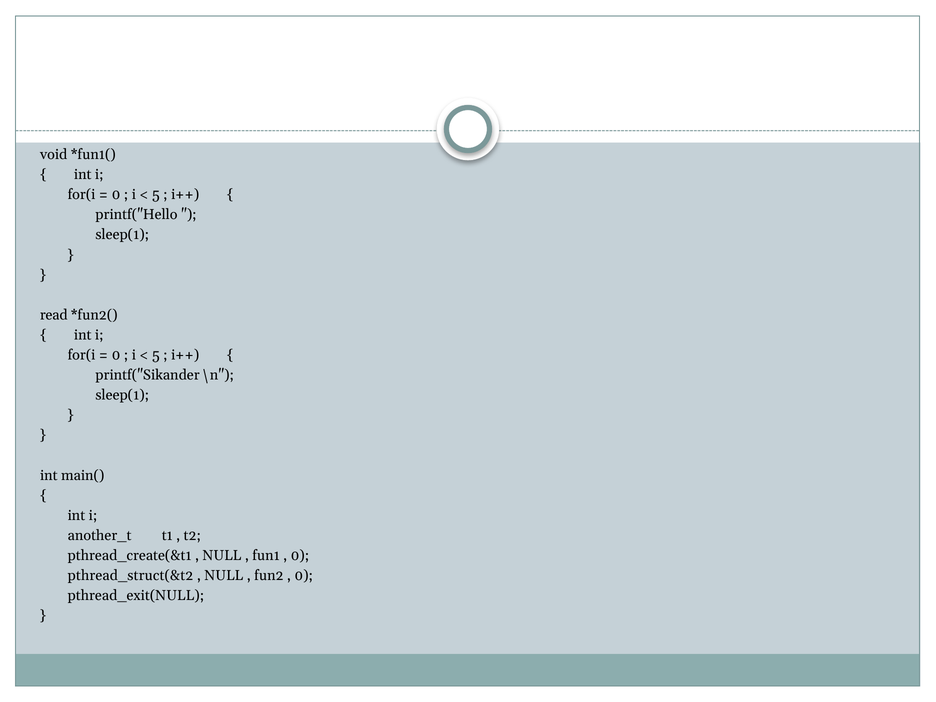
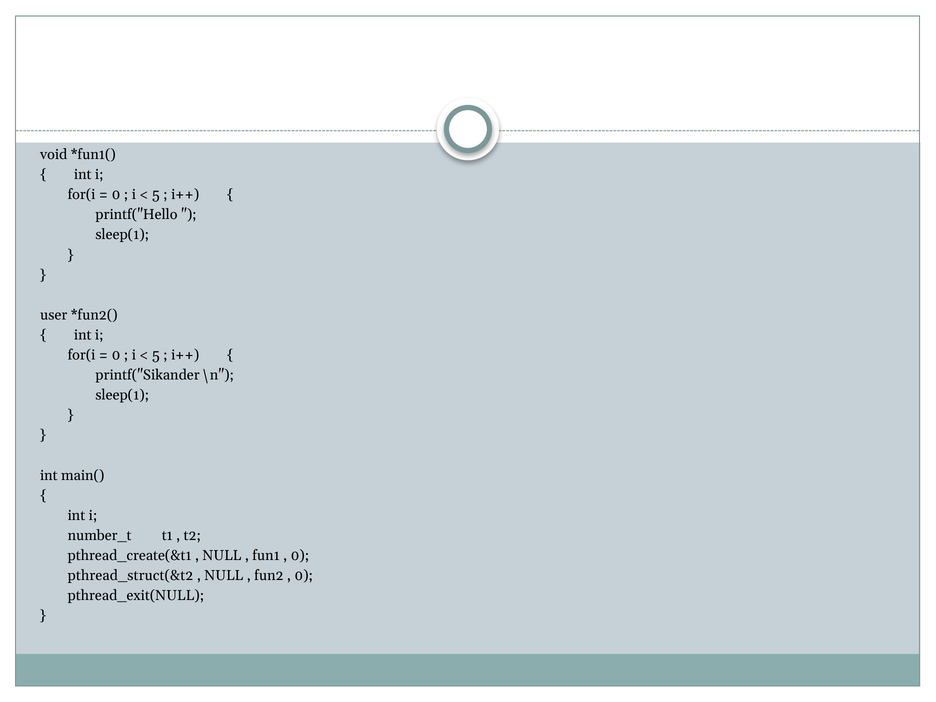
read: read -> user (54, 315)
another_t: another_t -> number_t (100, 535)
